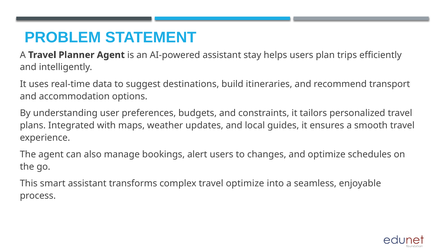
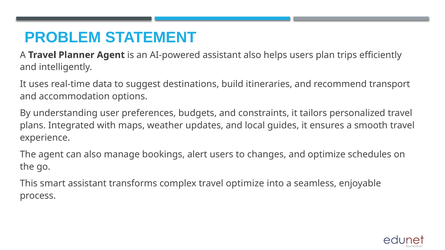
assistant stay: stay -> also (252, 55)
